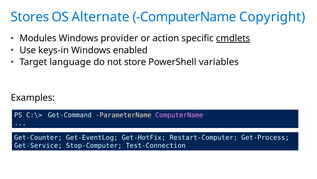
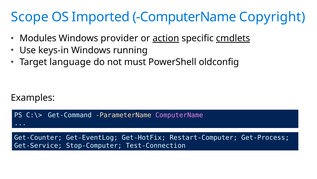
Stores: Stores -> Scope (30, 17)
Alternate: Alternate -> Imported (101, 17)
action underline: none -> present (166, 38)
enabled: enabled -> running (130, 50)
store: store -> must (135, 62)
variables: variables -> oldconfig (219, 62)
